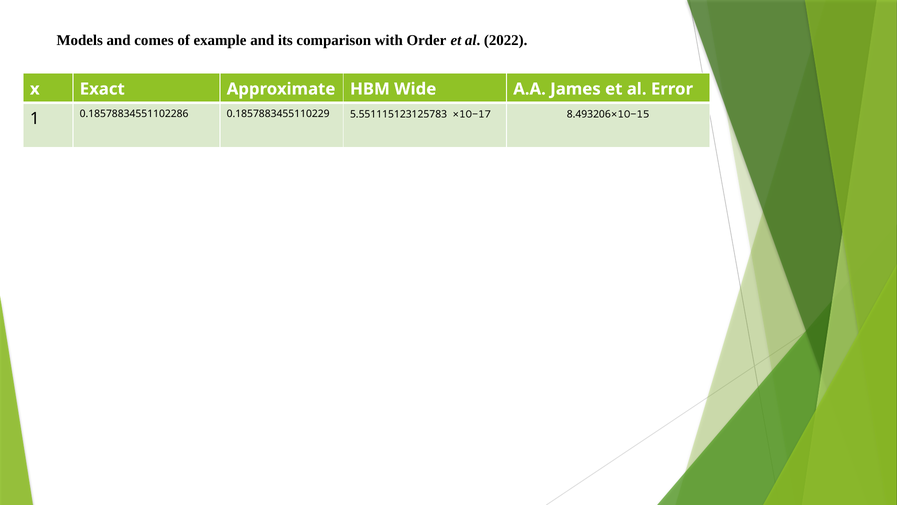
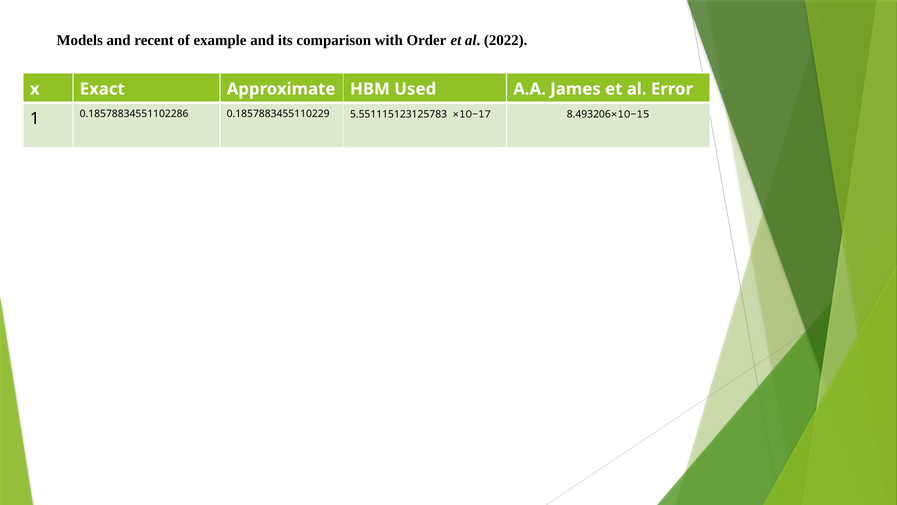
comes: comes -> recent (154, 40)
Wide: Wide -> Used (415, 89)
